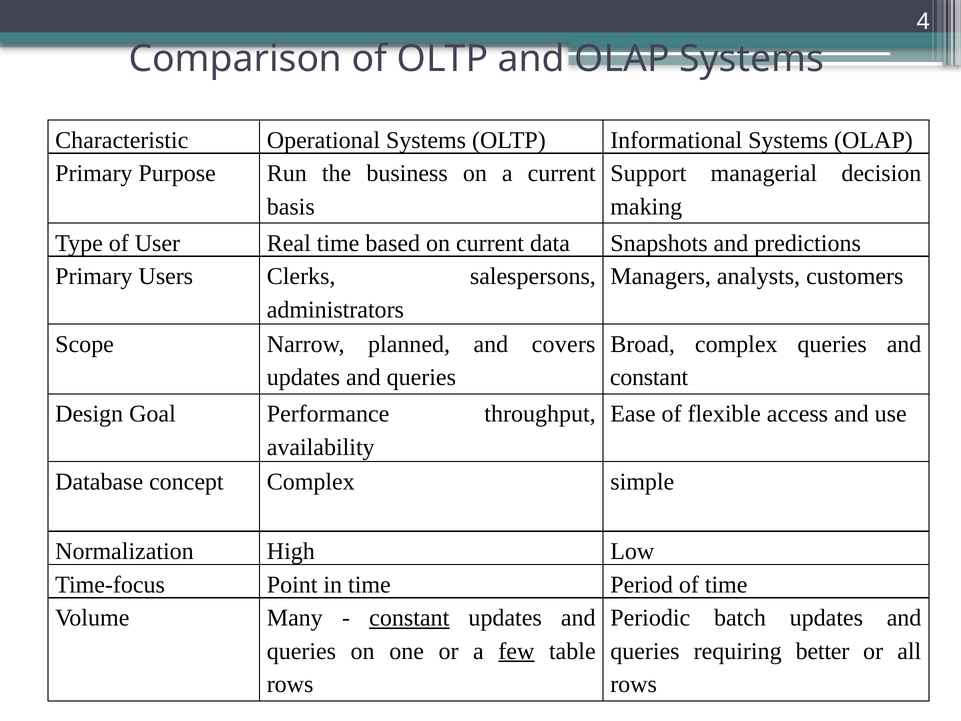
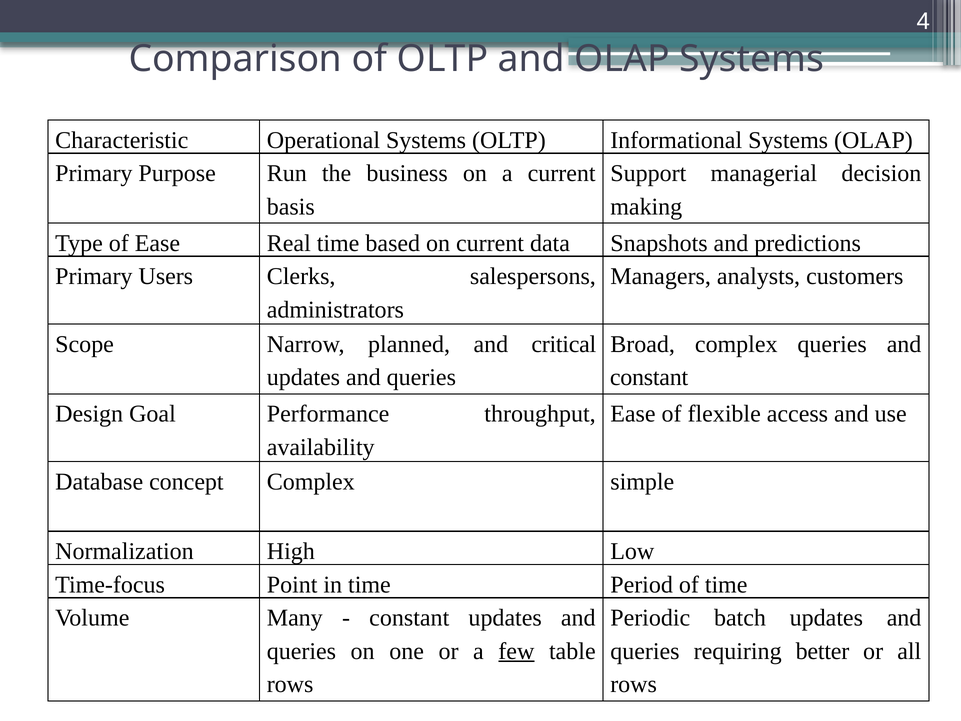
of User: User -> Ease (157, 243)
covers: covers -> critical (564, 344)
constant underline: present -> none (409, 618)
